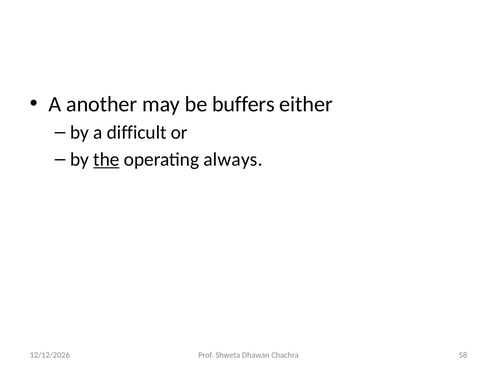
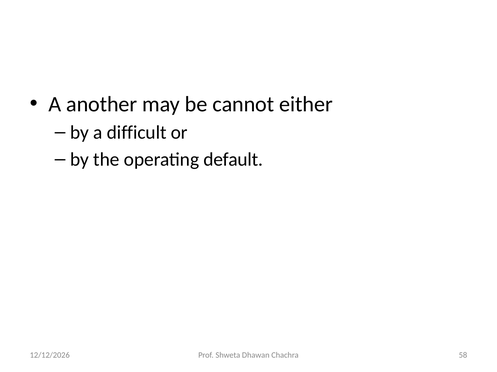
buffers: buffers -> cannot (243, 104)
the underline: present -> none (106, 160)
always: always -> default (233, 160)
